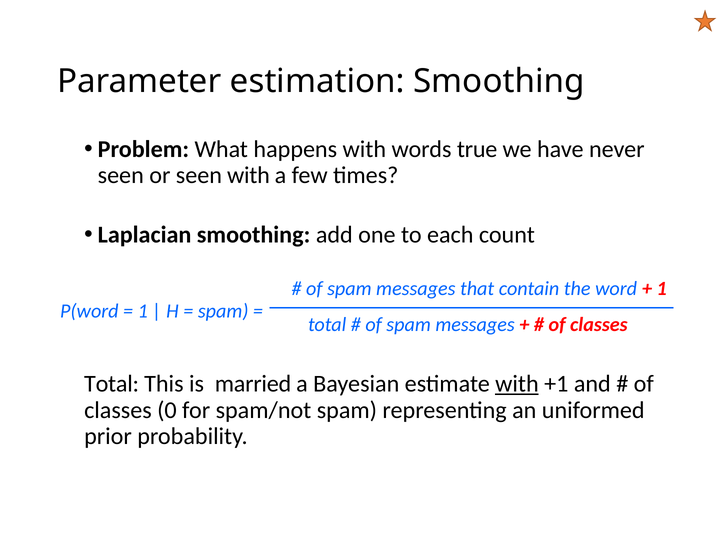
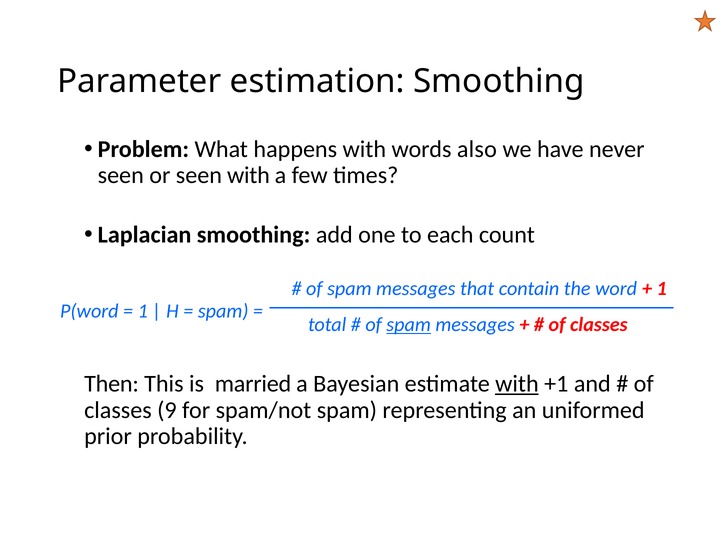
true: true -> also (477, 149)
spam underline: none -> present (409, 325)
Total: Total -> Then (112, 384)
0: 0 -> 9 (167, 410)
